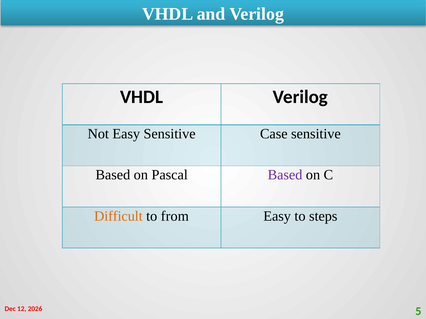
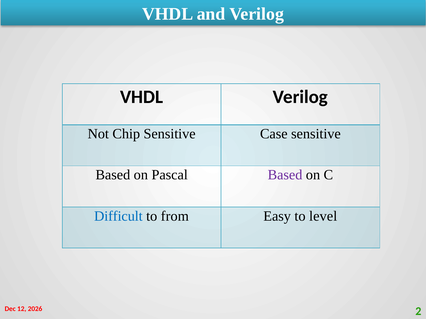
Not Easy: Easy -> Chip (126, 134)
Difficult colour: orange -> blue (118, 216)
steps: steps -> level (323, 216)
5: 5 -> 2 (418, 312)
